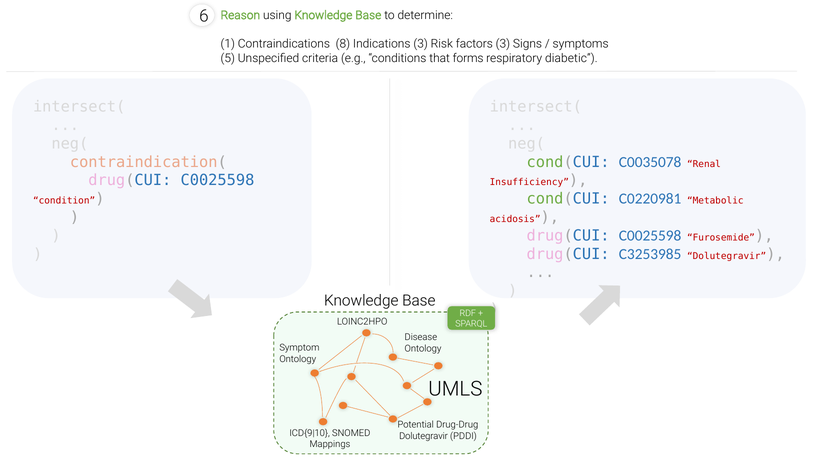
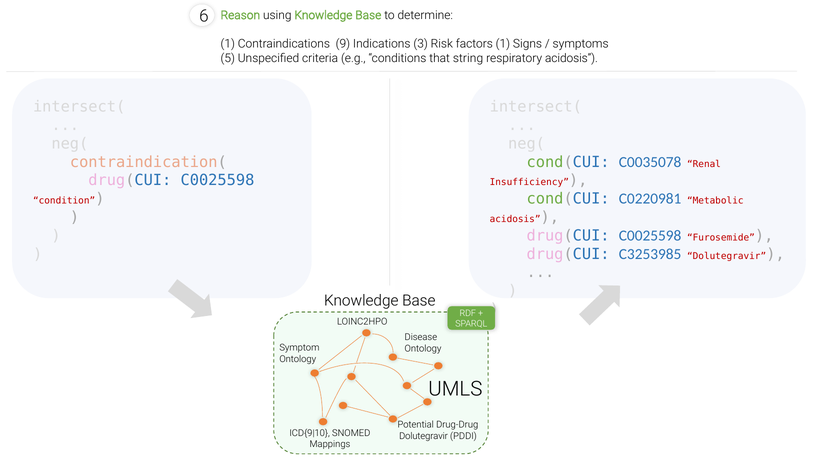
8: 8 -> 9 (343, 44)
factors 3: 3 -> 1 (503, 44)
forms: forms -> string (468, 58)
respiratory diabetic: diabetic -> acidosis (571, 58)
